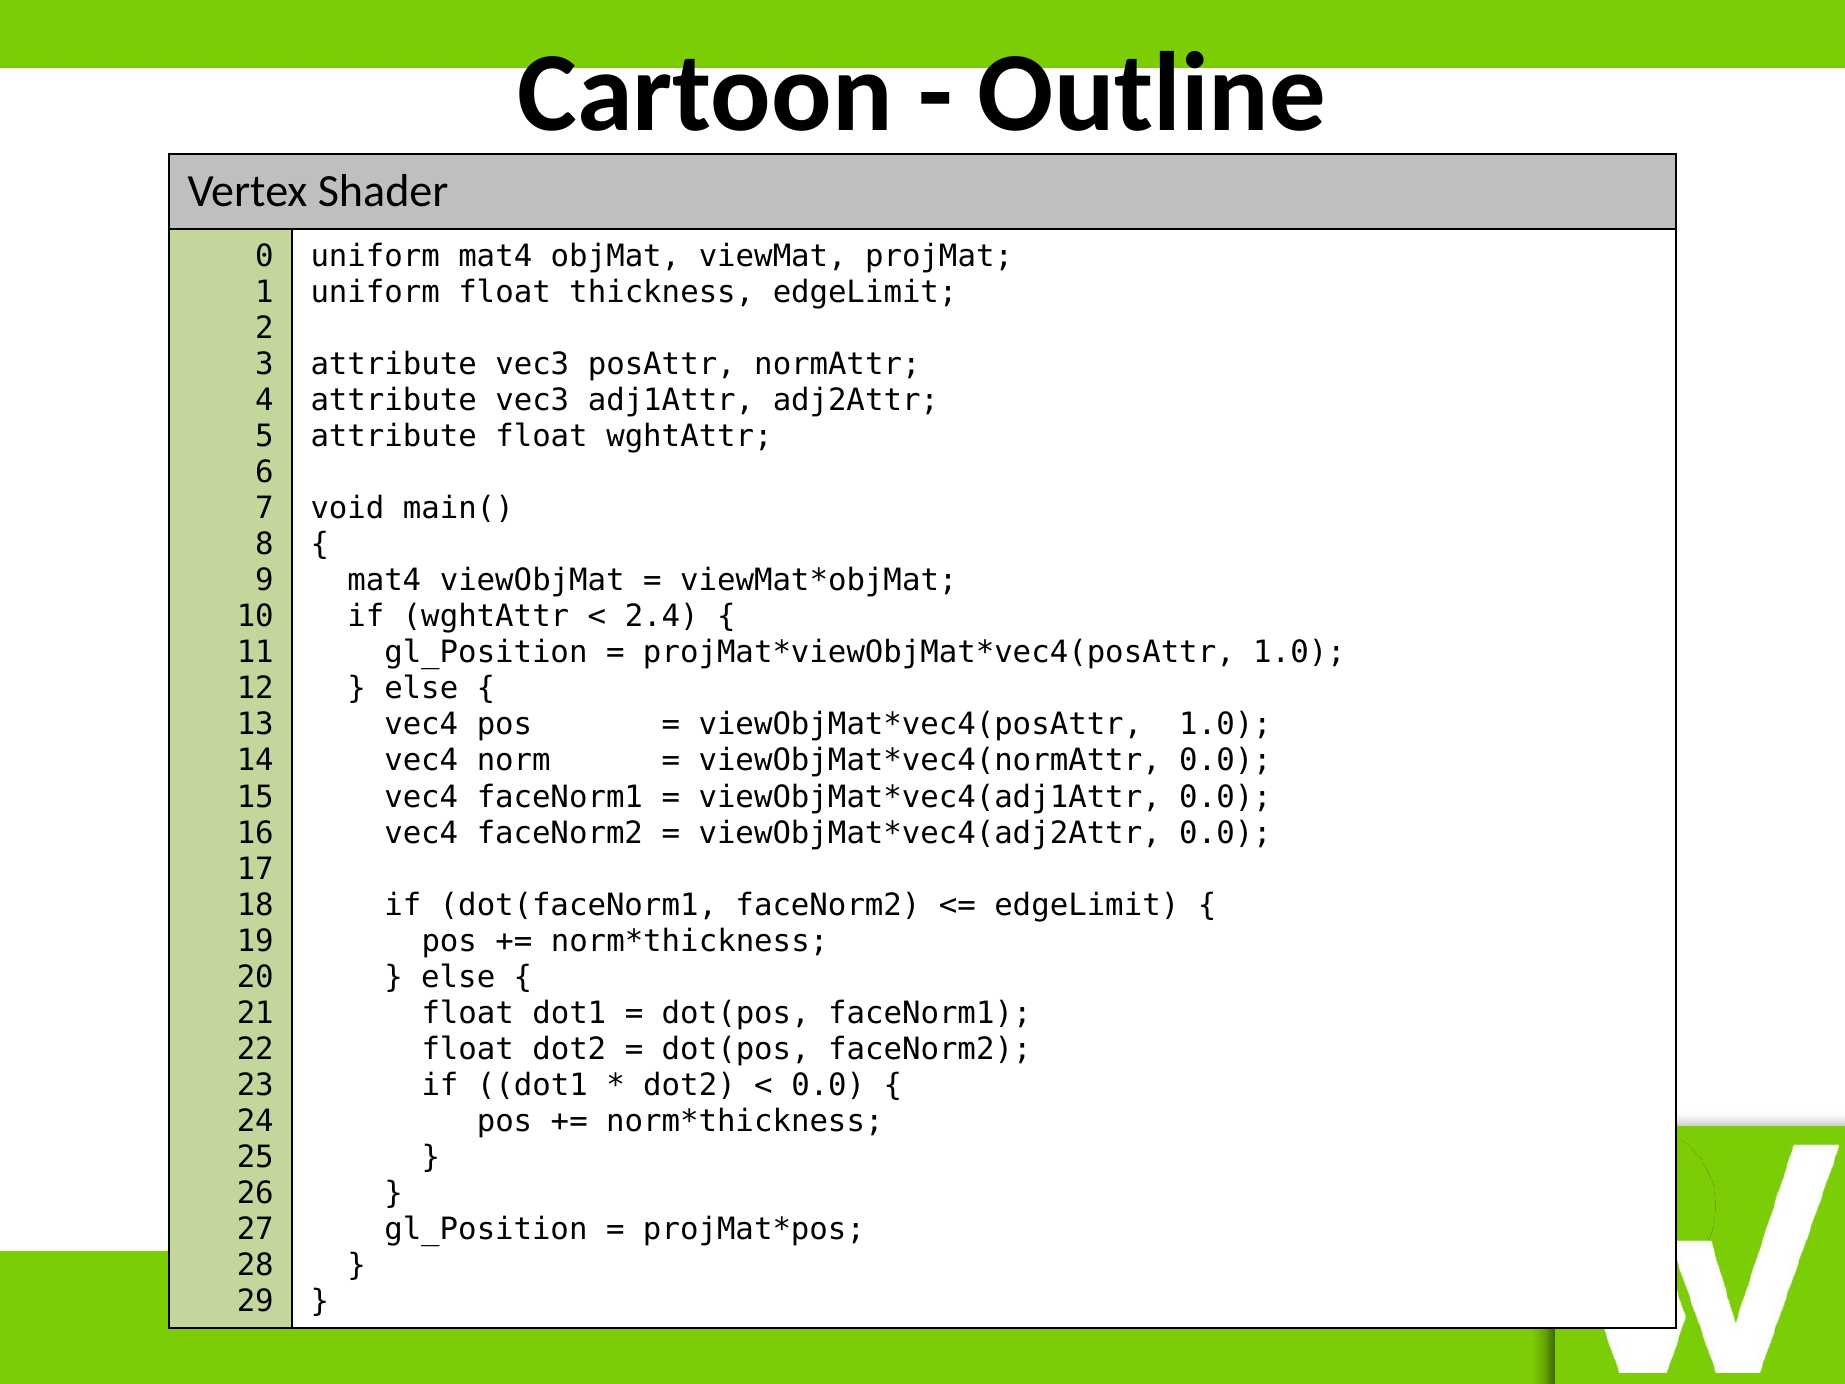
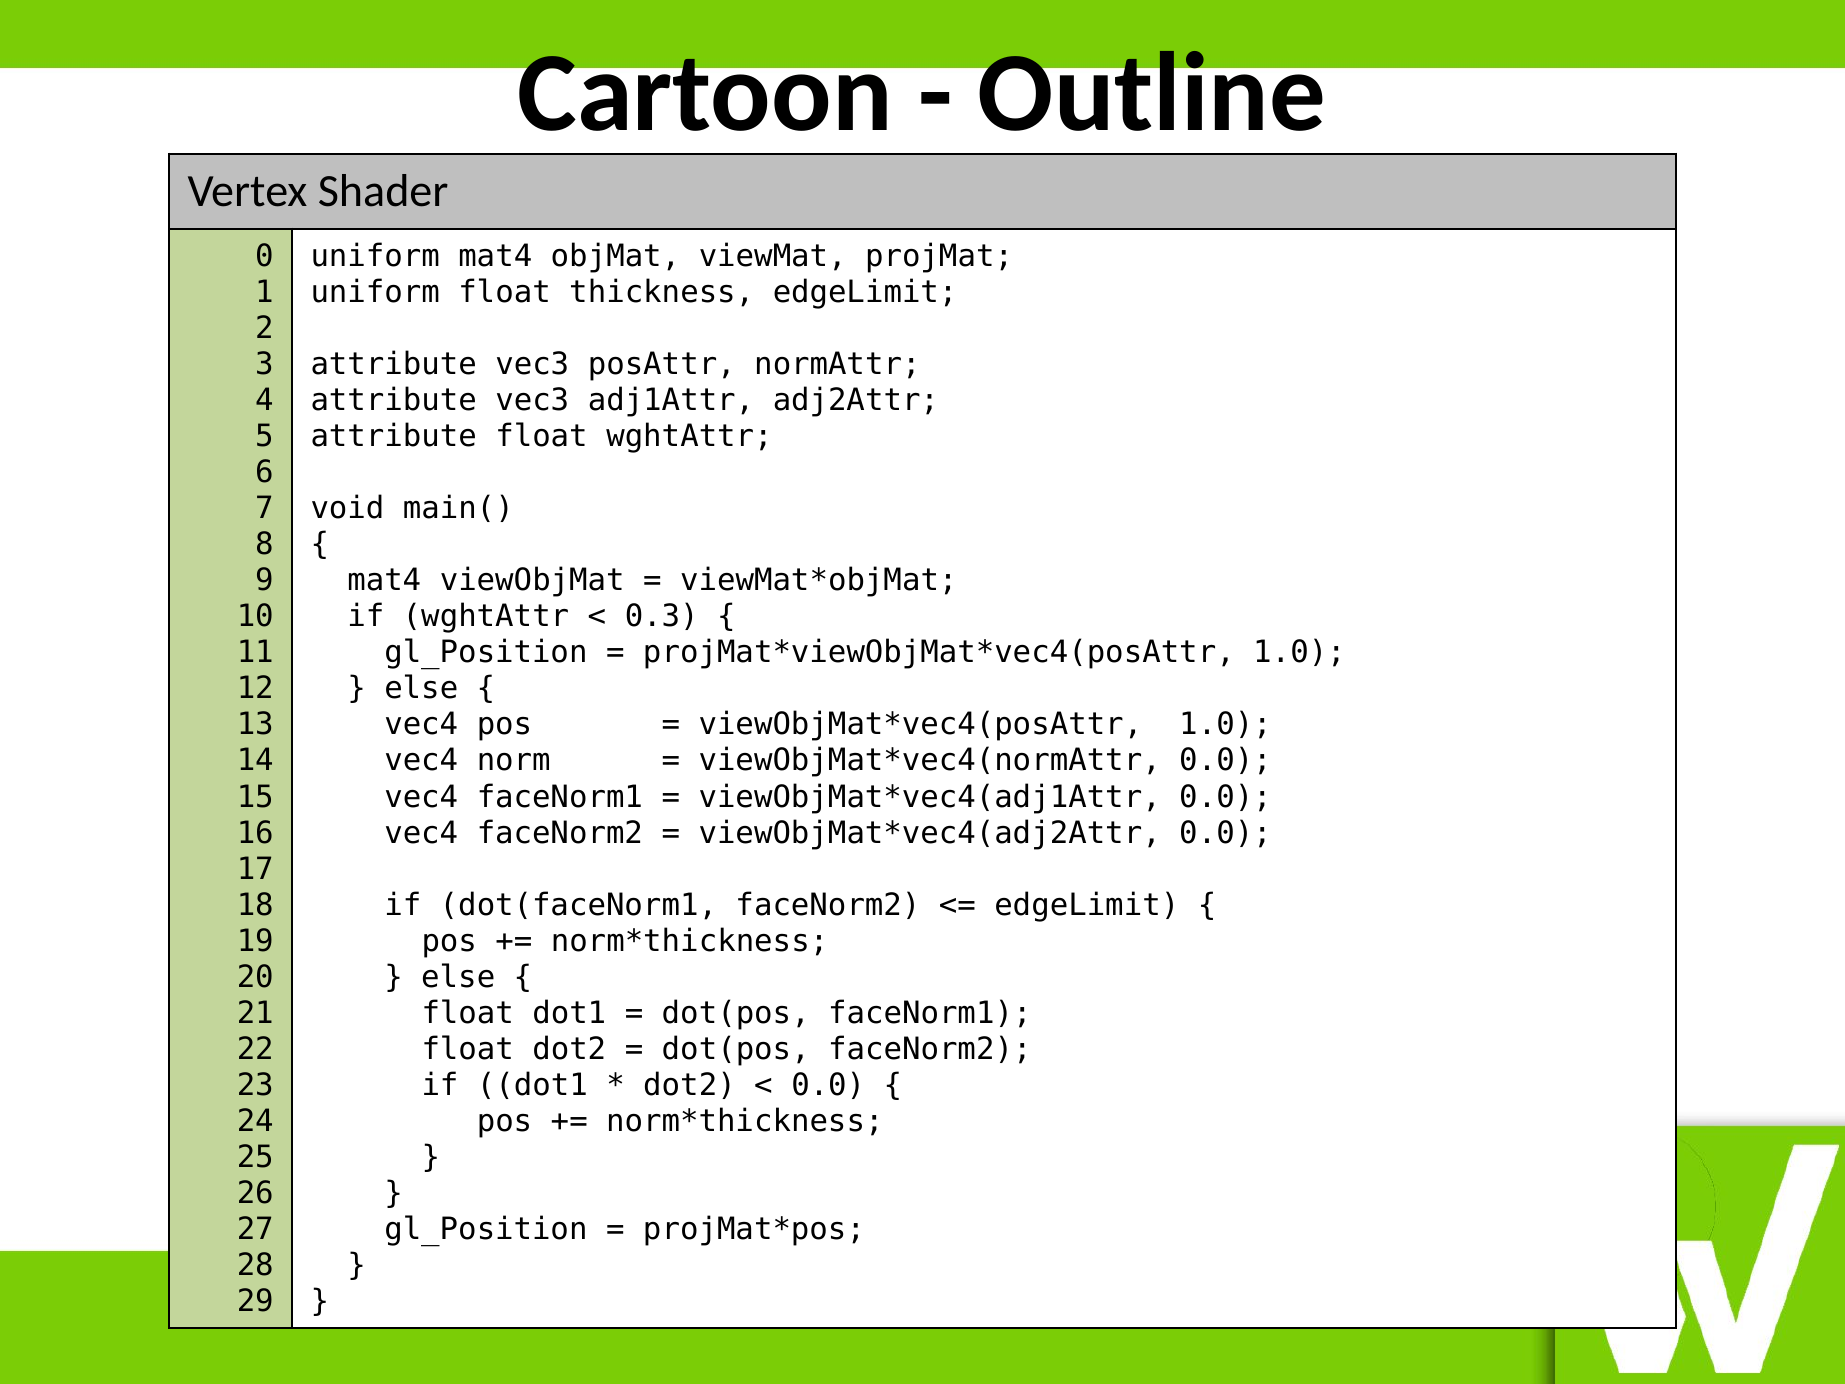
2.4: 2.4 -> 0.3 (662, 617)
